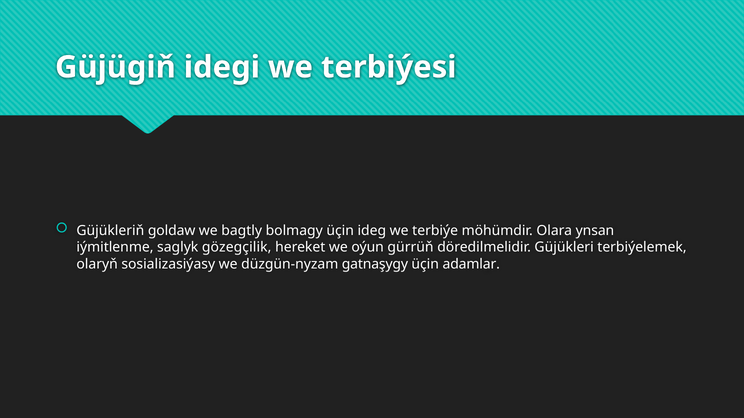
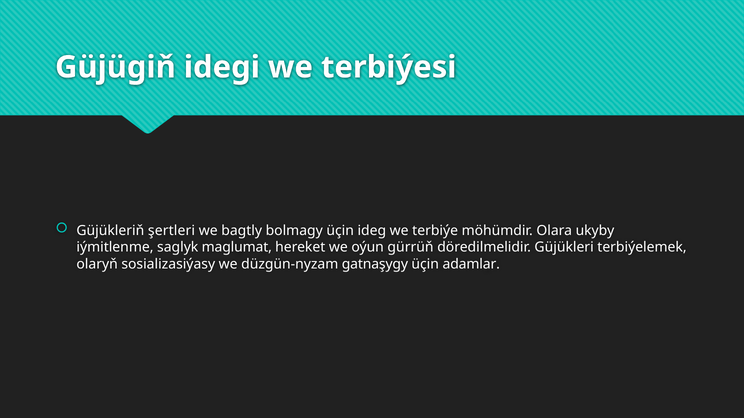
goldaw: goldaw -> şertleri (172, 231)
ynsan: ynsan -> ukyby (595, 231)
gözegçilik: gözegçilik -> maglumat (237, 248)
